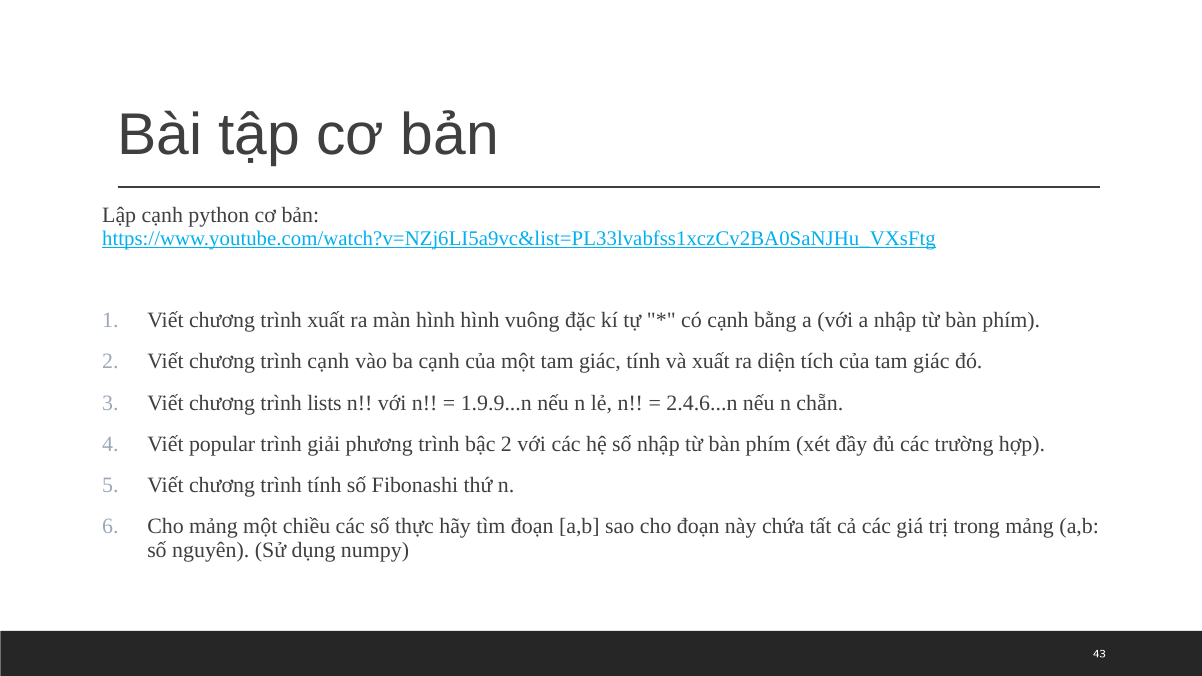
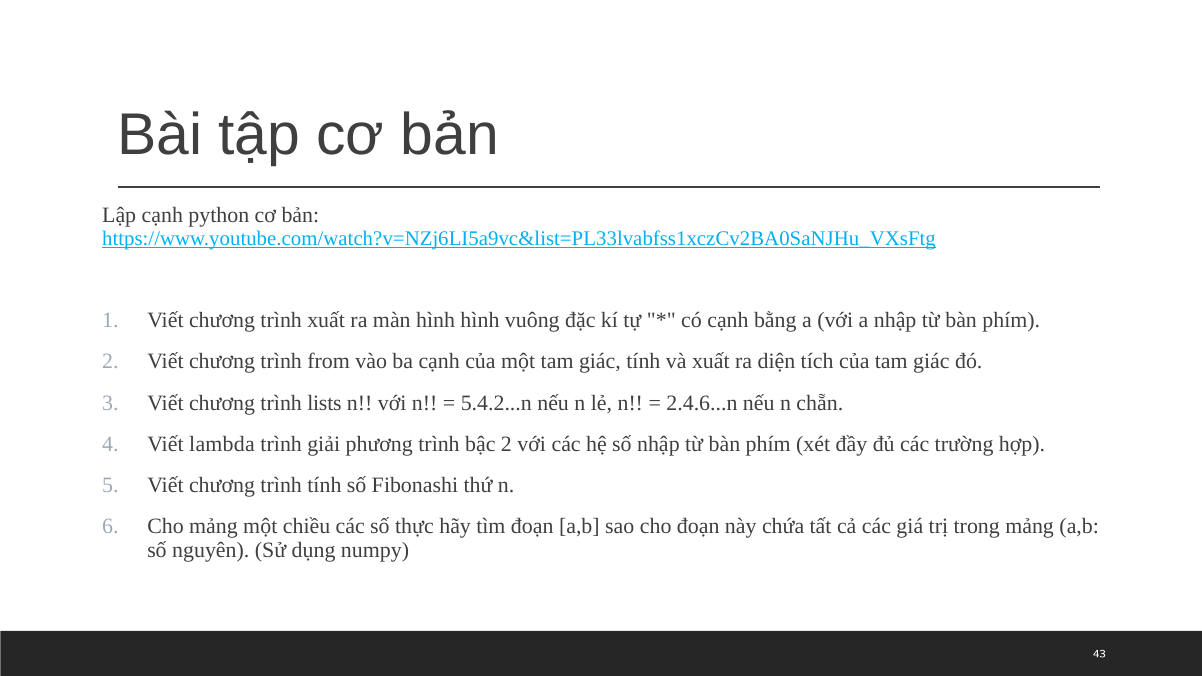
trình cạnh: cạnh -> from (329, 362)
1.9.9...n: 1.9.9...n -> 5.4.2...n (496, 403)
popular: popular -> lambda (222, 444)
